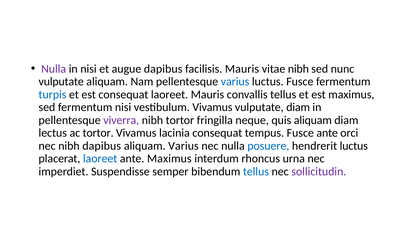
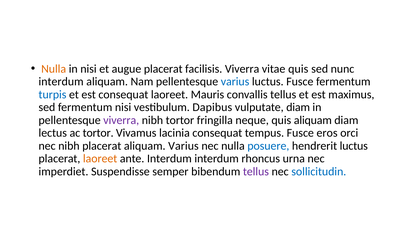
Nulla colour: purple -> orange (54, 69)
augue dapibus: dapibus -> placerat (163, 69)
facilisis Mauris: Mauris -> Viverra (242, 69)
vitae nibh: nibh -> quis (298, 69)
vulputate: vulputate -> interdum (61, 81)
vestibulum Vivamus: Vivamus -> Dapibus (212, 107)
Fusce ante: ante -> eros (327, 133)
nibh dapibus: dapibus -> placerat (102, 145)
laoreet colour: blue -> orange (100, 158)
ante Maximus: Maximus -> Interdum (169, 158)
tellus colour: blue -> purple (256, 171)
sollicitudin colour: purple -> blue (319, 171)
